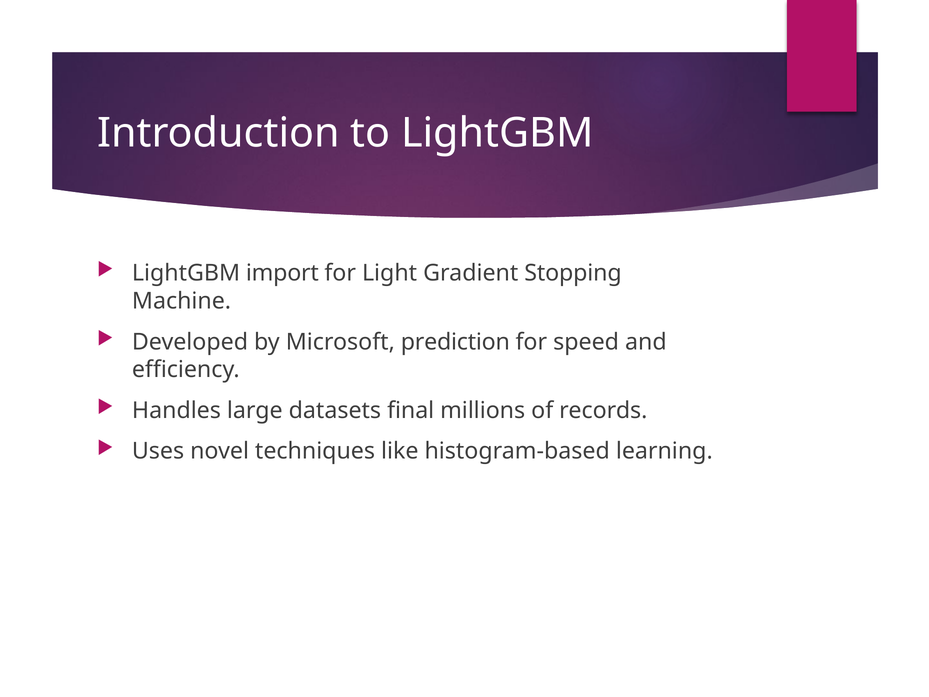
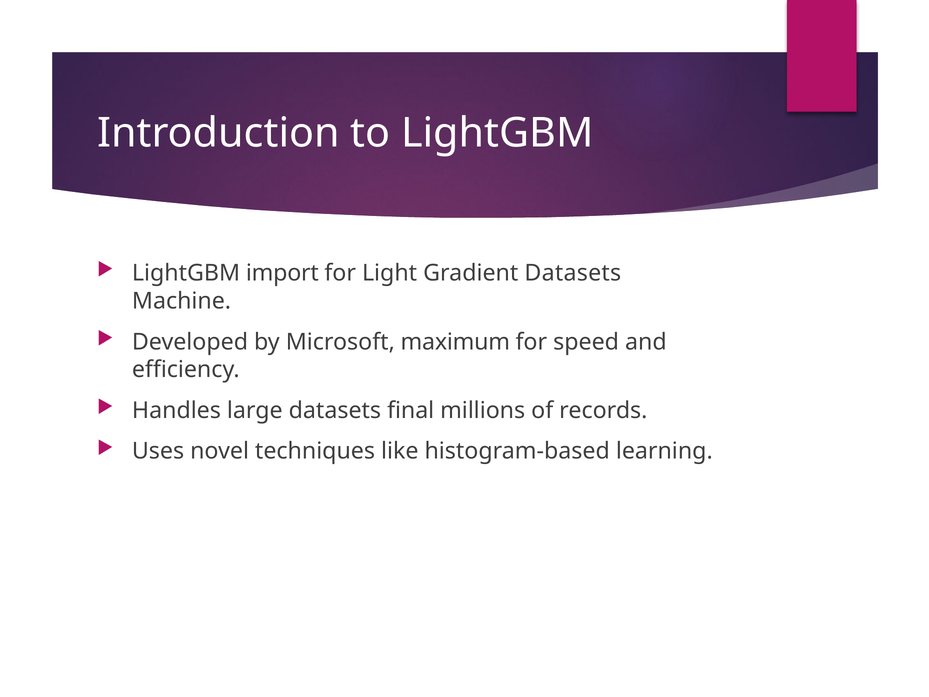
Gradient Stopping: Stopping -> Datasets (573, 273)
prediction: prediction -> maximum (455, 342)
